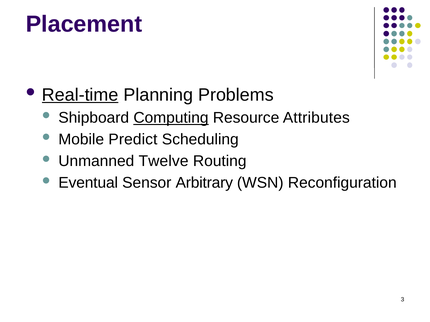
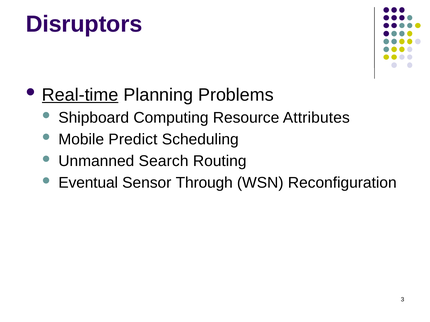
Placement: Placement -> Disruptors (84, 24)
Computing underline: present -> none (171, 118)
Twelve: Twelve -> Search (164, 161)
Arbitrary: Arbitrary -> Through (204, 183)
